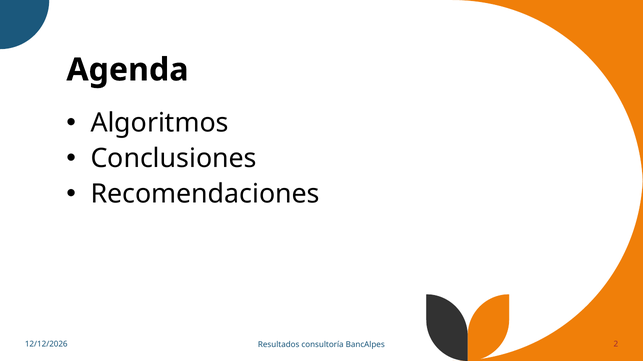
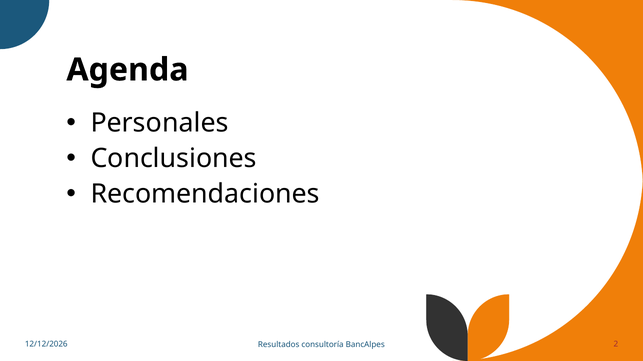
Algoritmos: Algoritmos -> Personales (160, 123)
